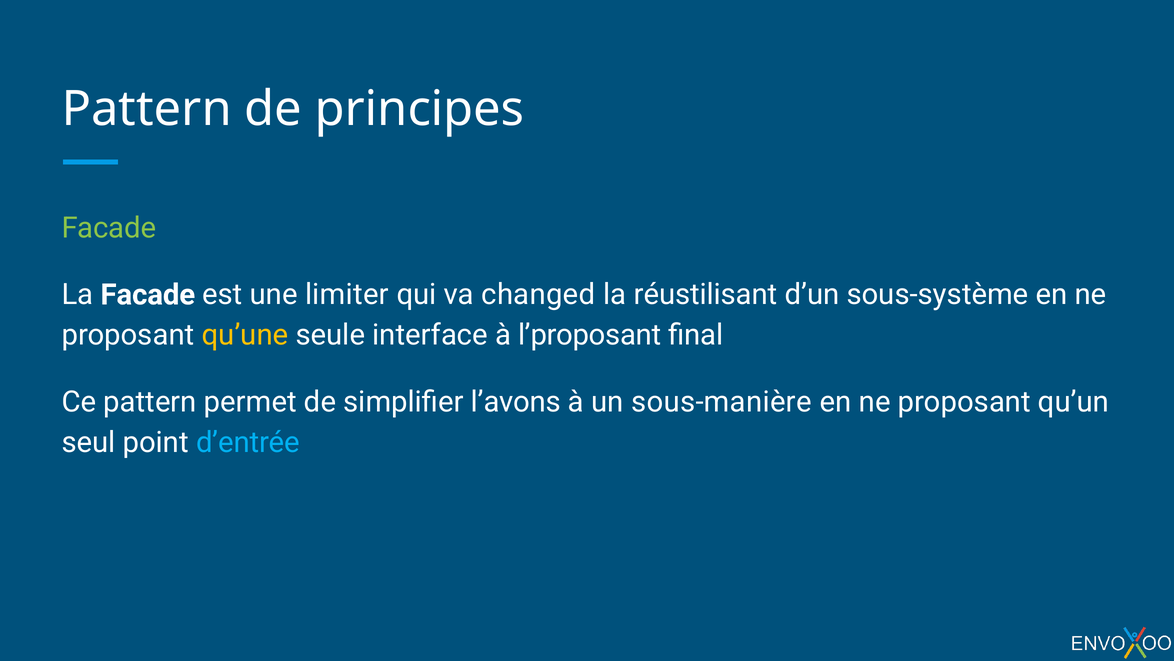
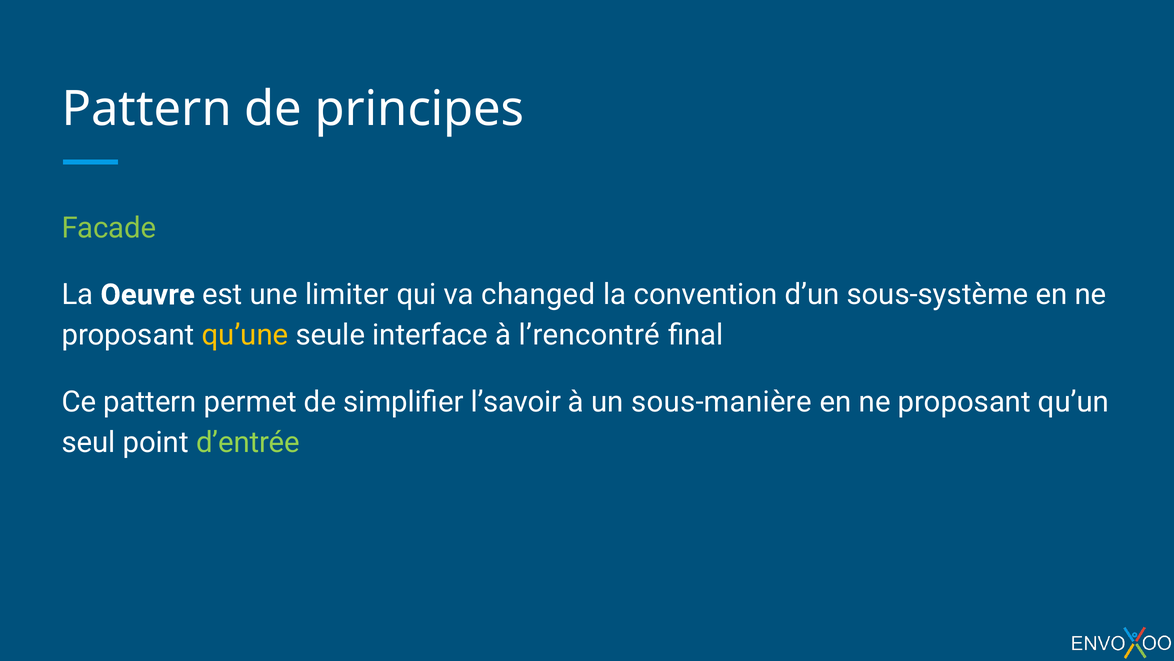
La Facade: Facade -> Oeuvre (148, 294)
réustilisant: réustilisant -> convention (706, 294)
l’proposant: l’proposant -> l’rencontré (589, 335)
l’avons: l’avons -> l’savoir (516, 402)
d’entrée colour: light blue -> light green (248, 442)
